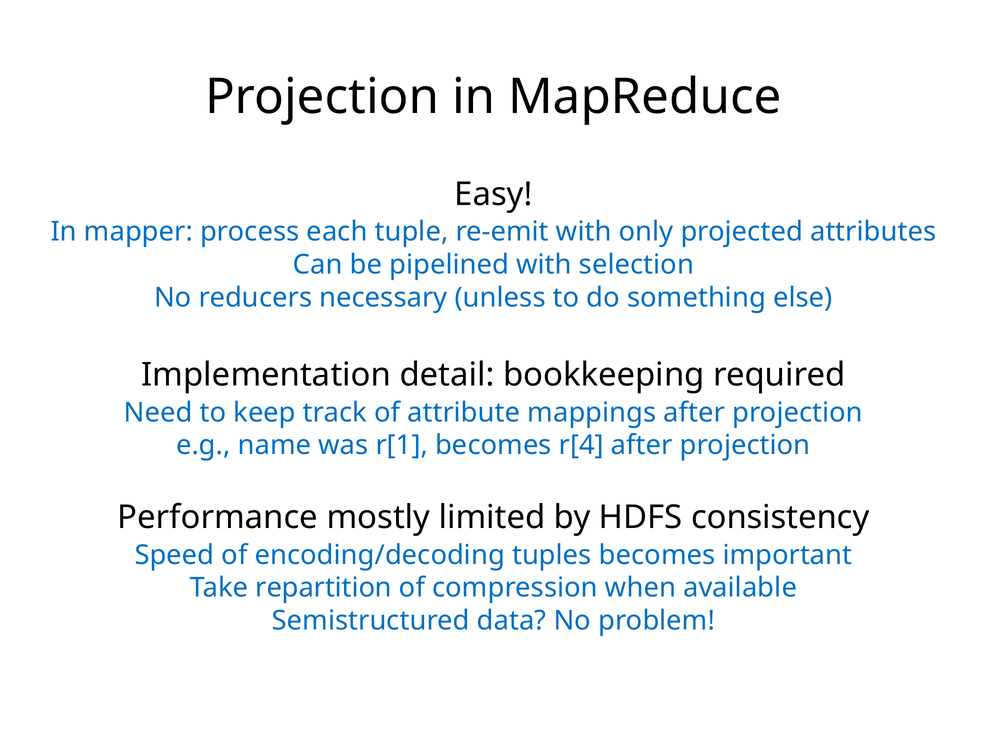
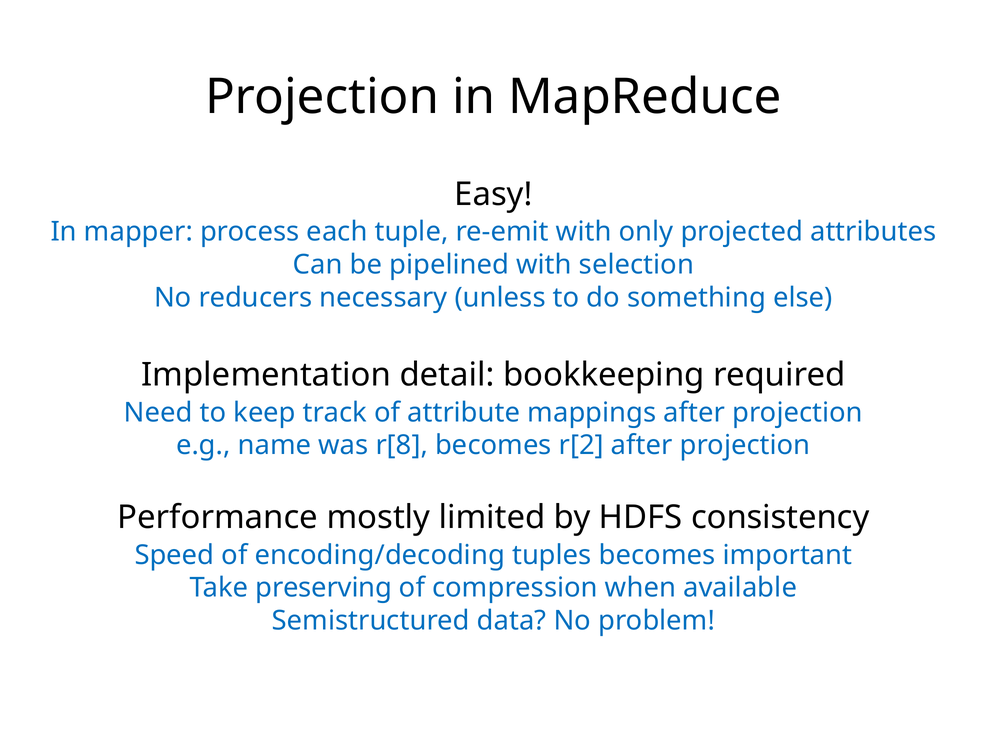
r[1: r[1 -> r[8 (402, 446)
r[4: r[4 -> r[2 (581, 446)
repartition: repartition -> preserving (324, 588)
